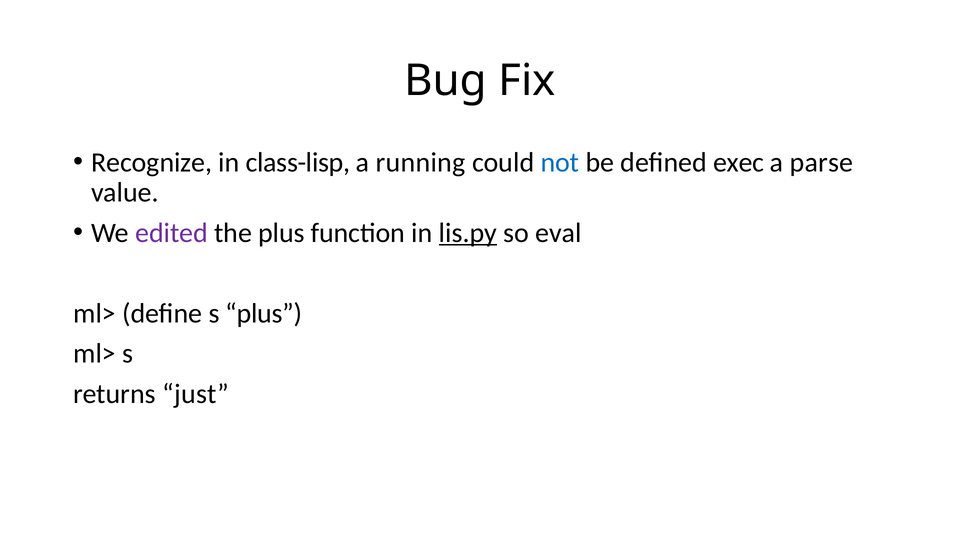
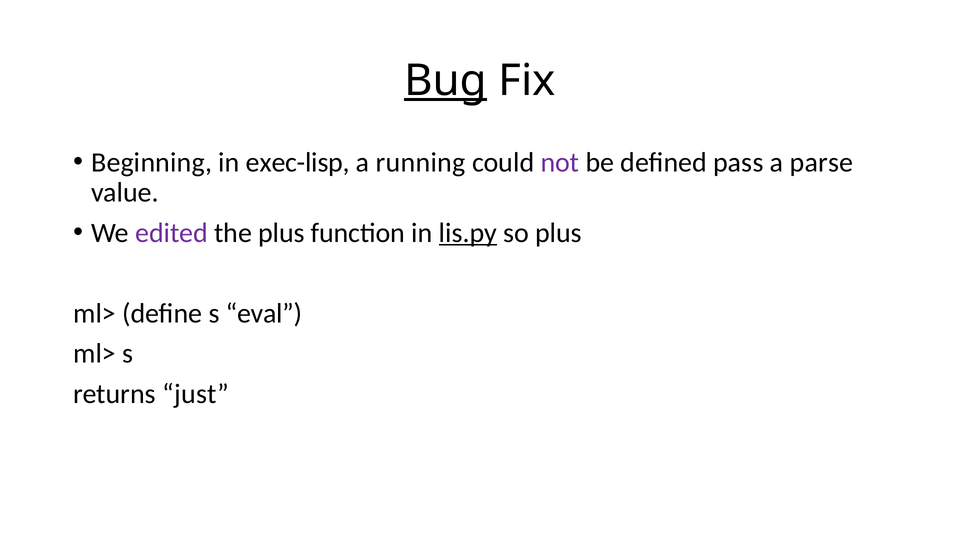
Bug underline: none -> present (445, 81)
Recognize: Recognize -> Beginning (152, 162)
class-lisp: class-lisp -> exec-lisp (298, 162)
not colour: blue -> purple (560, 162)
exec: exec -> pass (738, 162)
so eval: eval -> plus (558, 233)
s plus: plus -> eval (264, 313)
